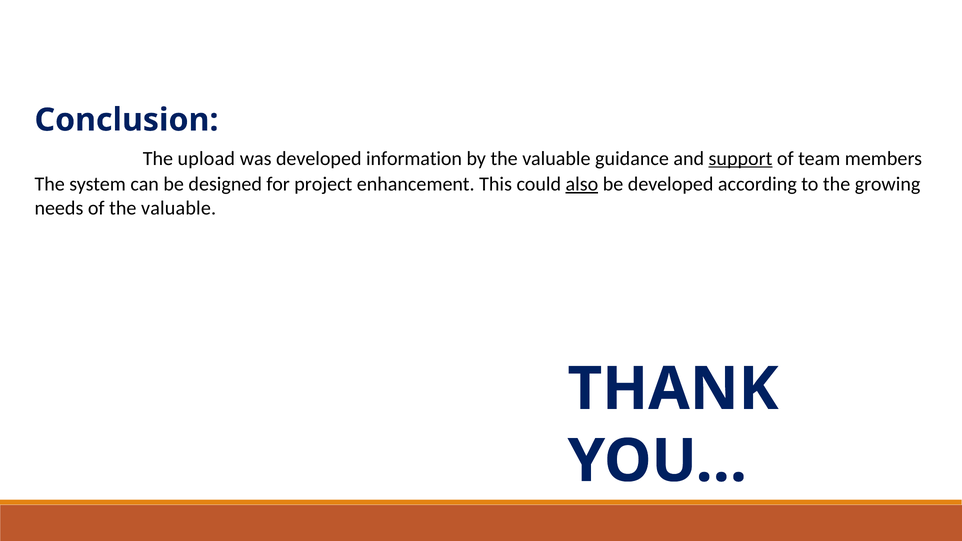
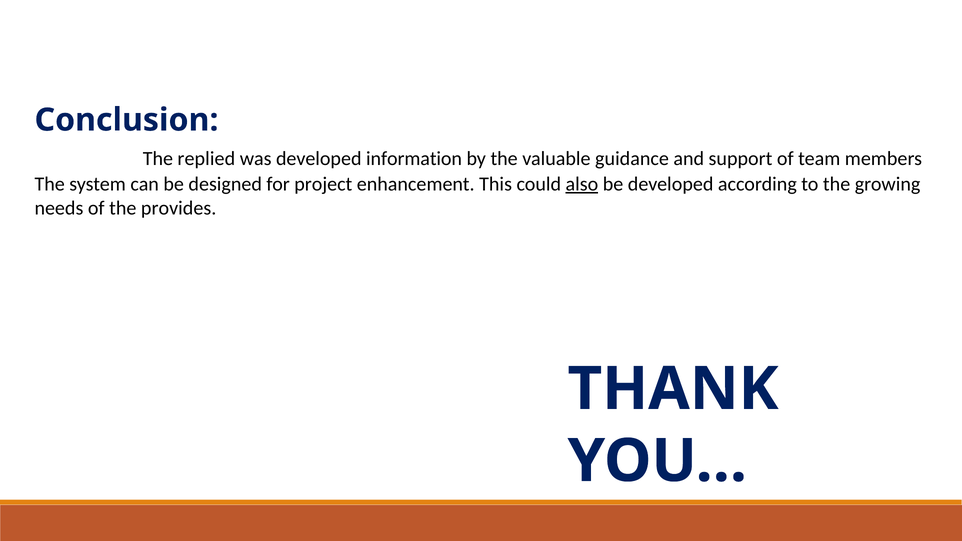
upload: upload -> replied (206, 158)
support underline: present -> none (741, 158)
of the valuable: valuable -> provides (179, 208)
